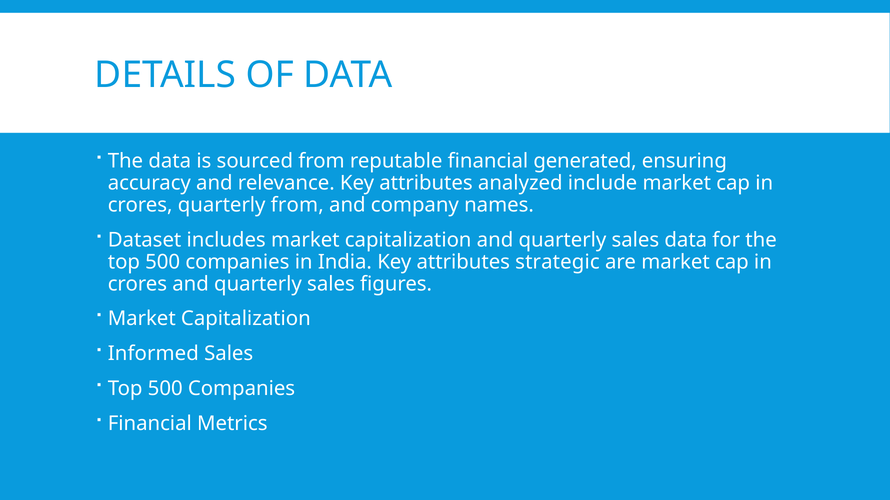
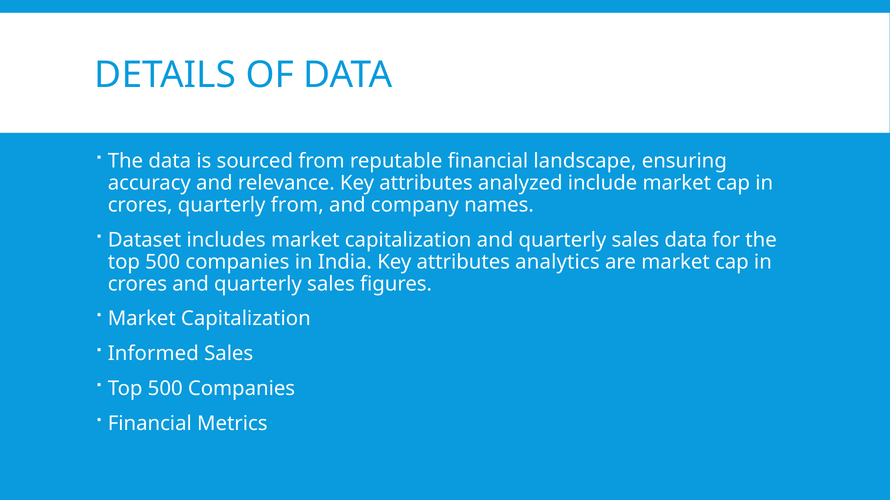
generated: generated -> landscape (585, 161)
strategic: strategic -> analytics (557, 262)
